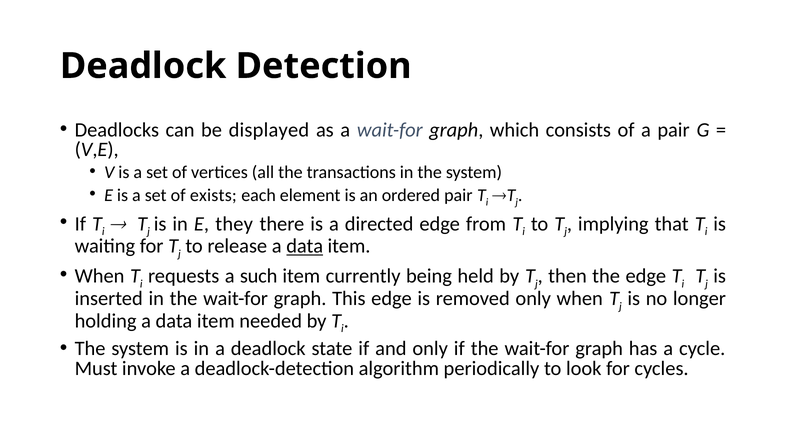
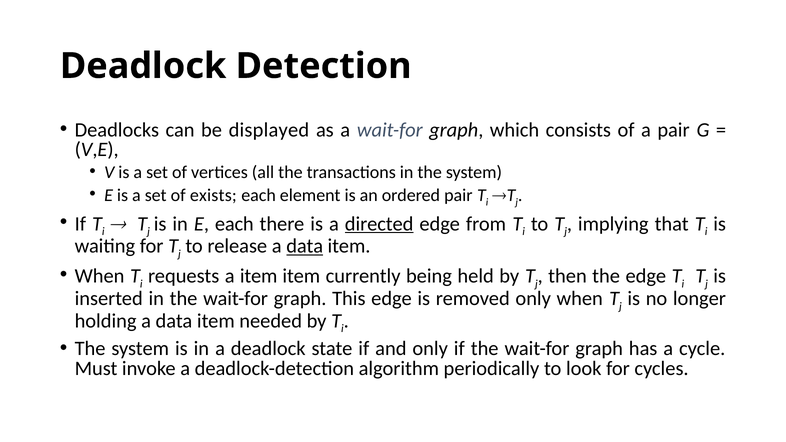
E they: they -> each (234, 224)
directed underline: none -> present (379, 224)
a such: such -> item (259, 276)
